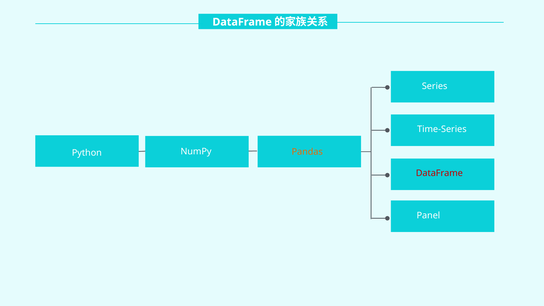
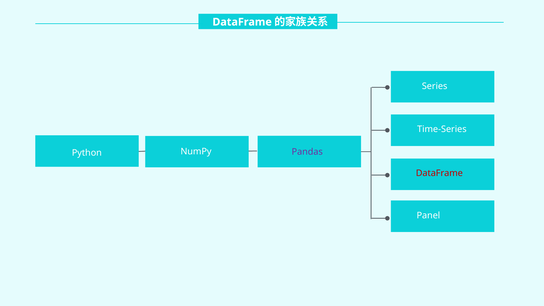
Pandas colour: orange -> purple (307, 152)
